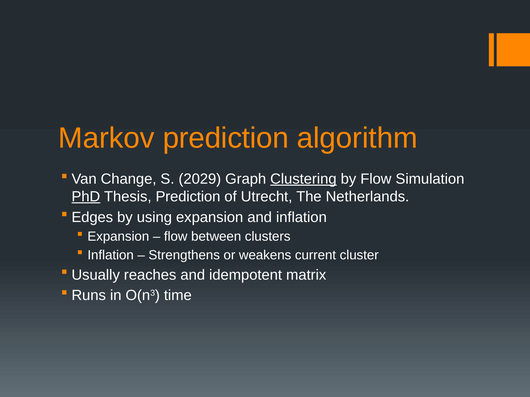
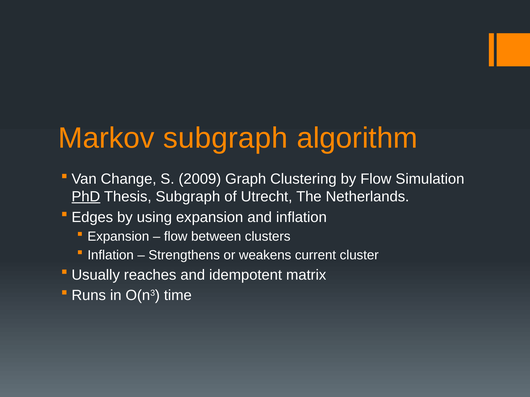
Markov prediction: prediction -> subgraph (226, 138)
2029: 2029 -> 2009 (200, 179)
Clustering underline: present -> none (303, 179)
Thesis Prediction: Prediction -> Subgraph (188, 197)
